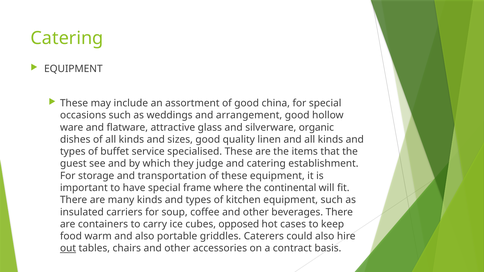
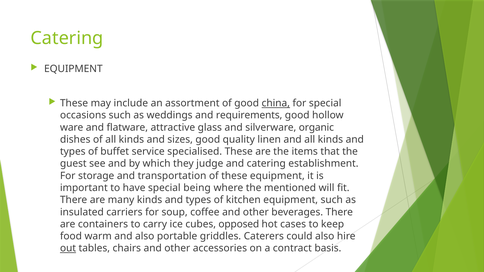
china underline: none -> present (276, 103)
arrangement: arrangement -> requirements (249, 115)
frame: frame -> being (197, 188)
continental: continental -> mentioned (290, 188)
